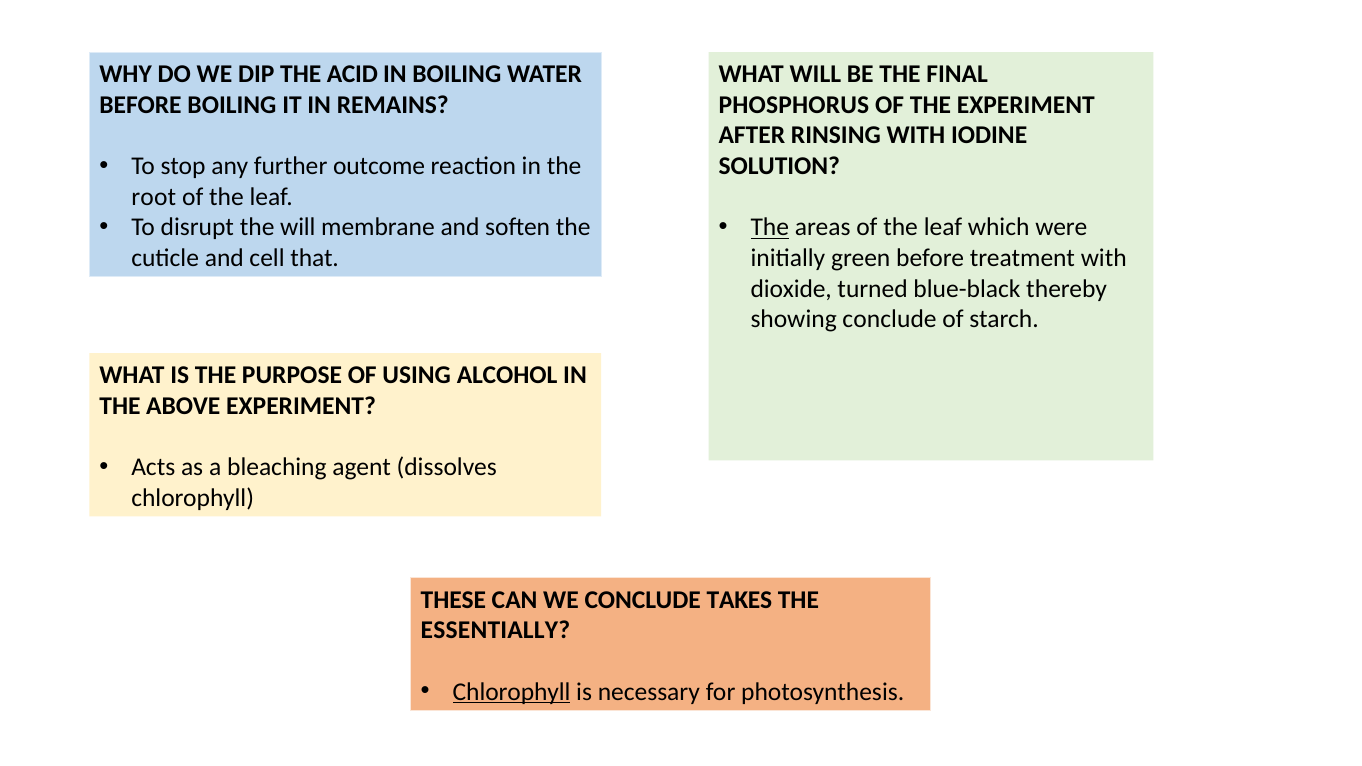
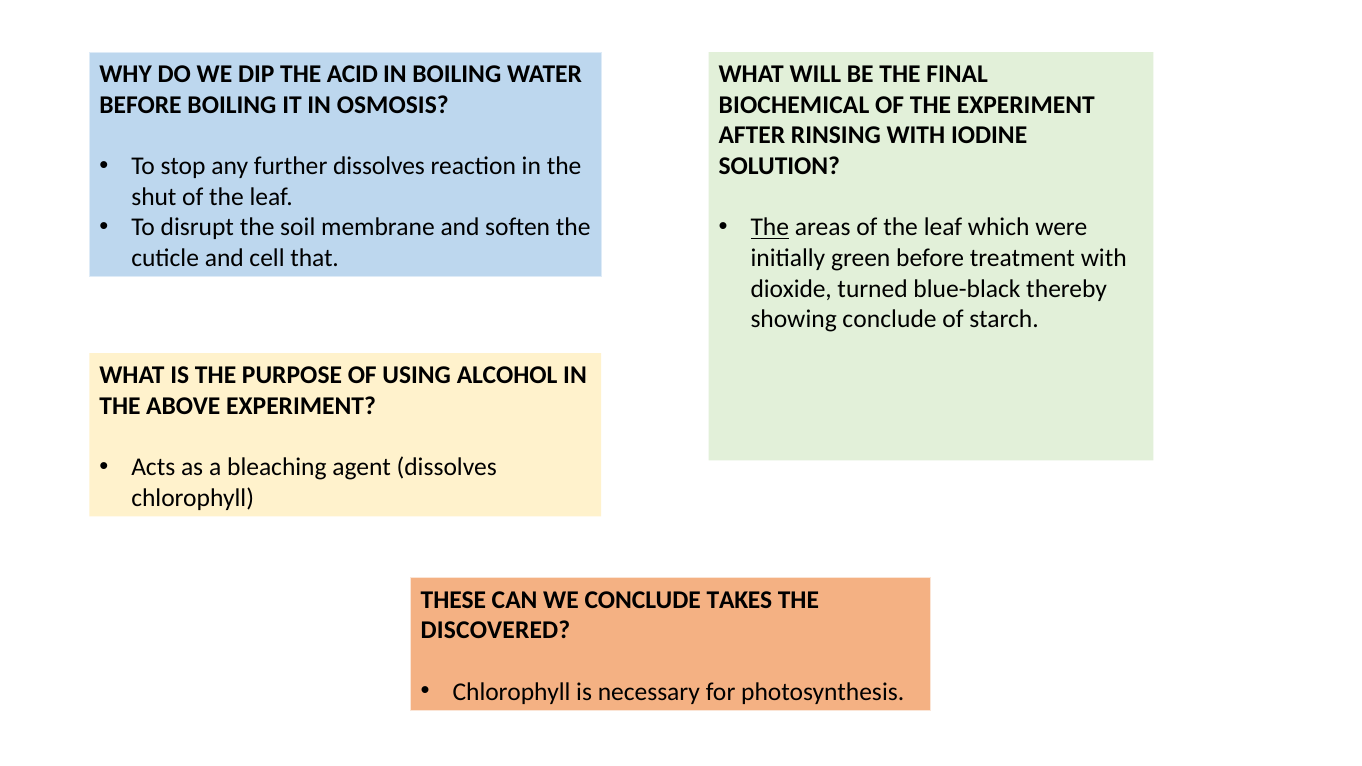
REMAINS: REMAINS -> OSMOSIS (393, 105)
PHOSPHORUS: PHOSPHORUS -> BIOCHEMICAL (794, 105)
further outcome: outcome -> dissolves (379, 166)
root: root -> shut (154, 197)
the will: will -> soil (298, 227)
ESSENTIALLY: ESSENTIALLY -> DISCOVERED (495, 630)
Chlorophyll underline: present -> none (512, 692)
